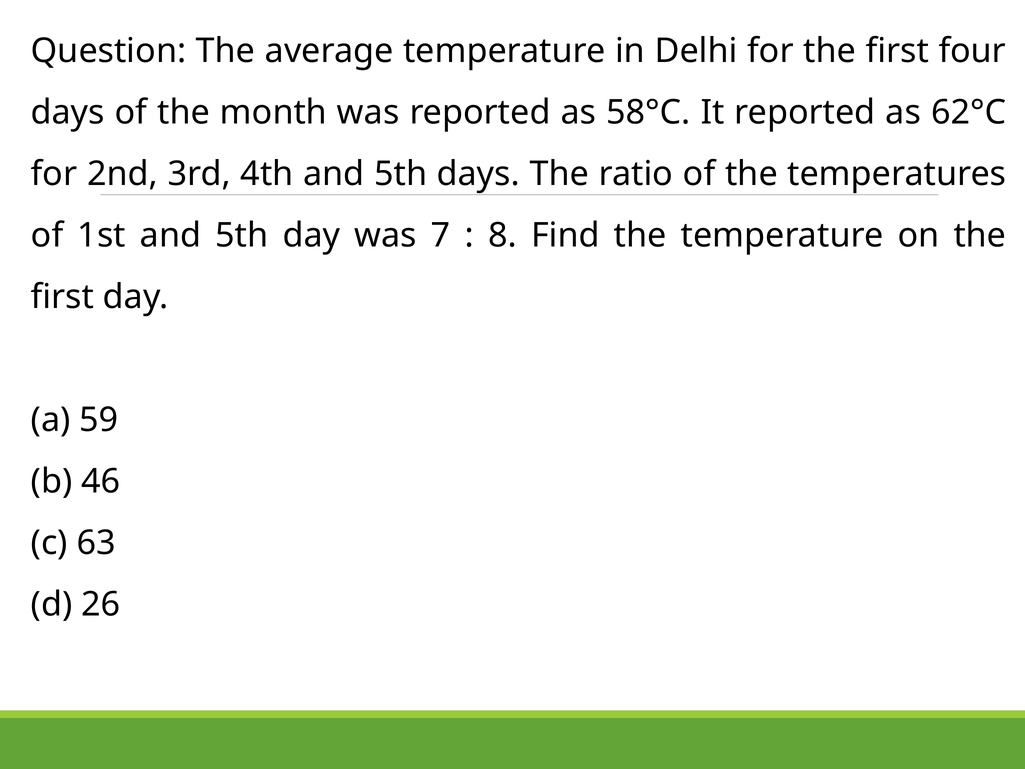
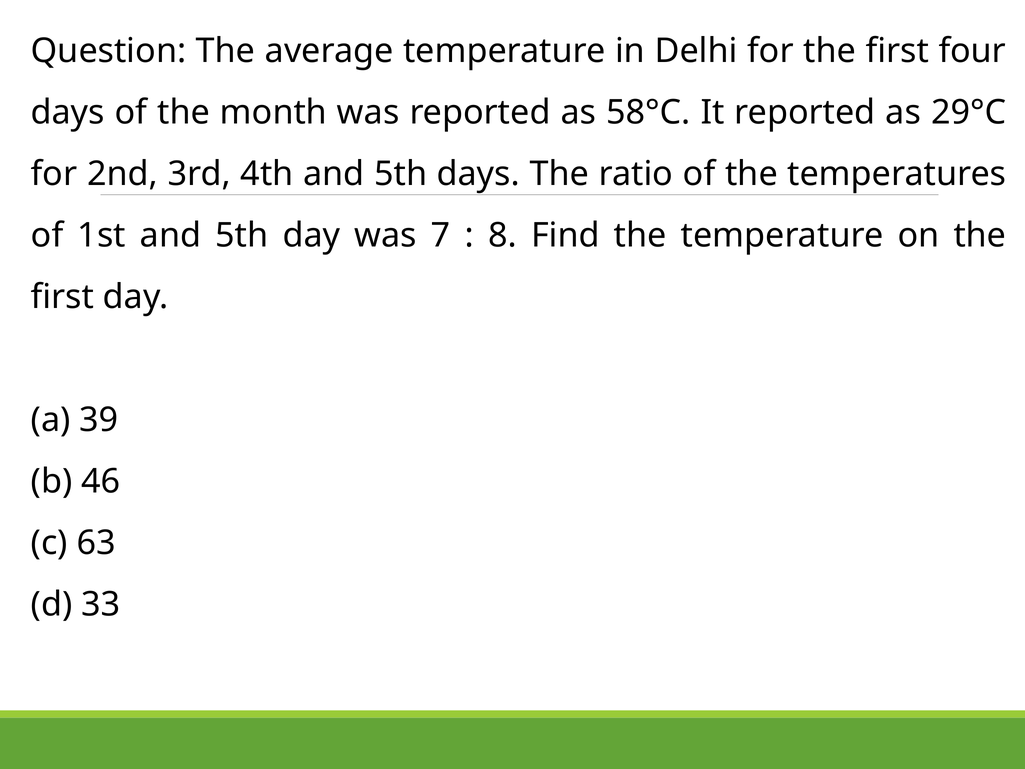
62°C: 62°C -> 29°C (969, 112)
59: 59 -> 39 (99, 420)
26: 26 -> 33 (101, 604)
